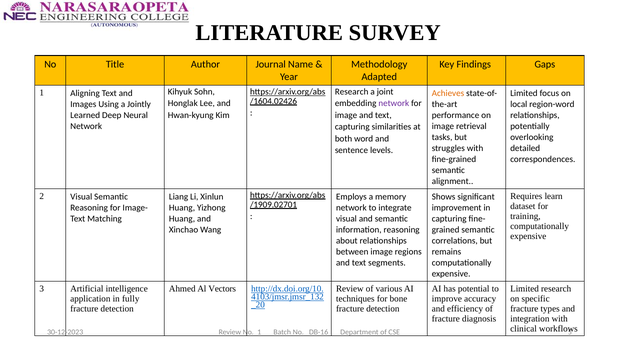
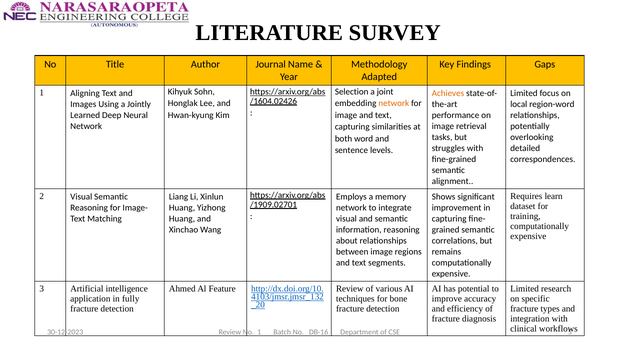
Research: Research -> Selection (352, 92)
network colour: purple -> orange (394, 104)
Vectors: Vectors -> Feature (222, 289)
